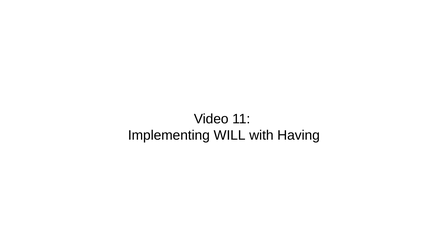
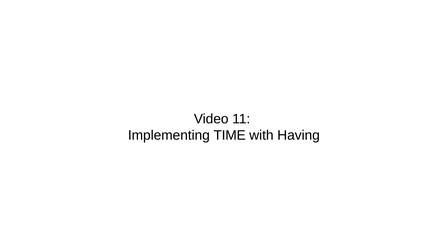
WILL: WILL -> TIME (230, 135)
